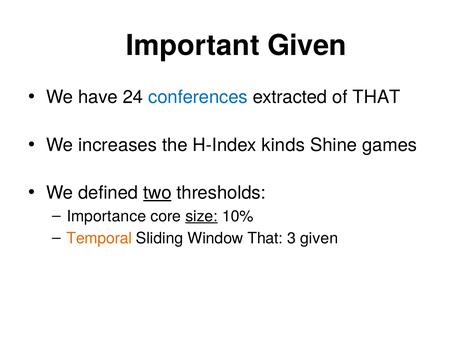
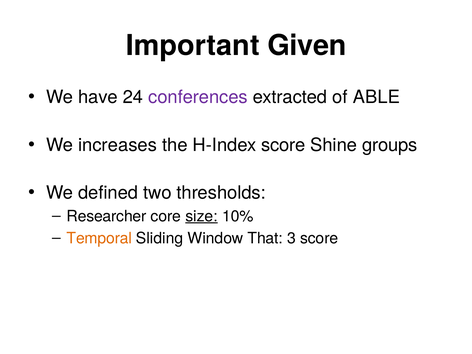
conferences colour: blue -> purple (198, 97)
of THAT: THAT -> ABLE (376, 97)
H-Index kinds: kinds -> score (283, 145)
games: games -> groups (390, 145)
two underline: present -> none (157, 193)
Importance: Importance -> Researcher (107, 216)
3 given: given -> score (319, 238)
